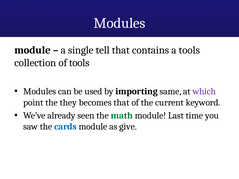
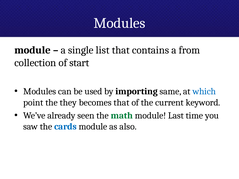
tell: tell -> list (103, 50)
a tools: tools -> from (189, 50)
of tools: tools -> start (79, 63)
which colour: purple -> blue (204, 91)
give: give -> also (128, 127)
